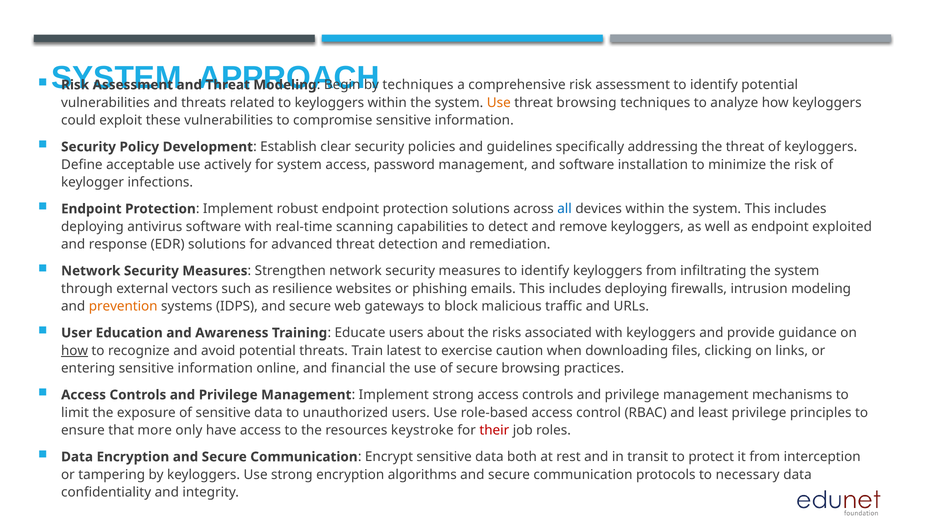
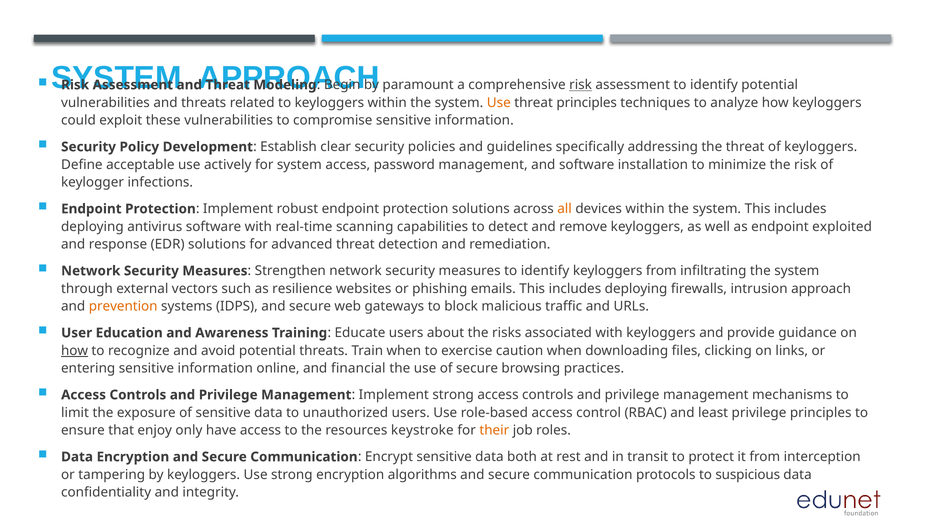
techniques: techniques -> paramount (418, 85)
risk underline: none -> present (581, 85)
threat browsing: browsing -> principles (587, 103)
all colour: blue -> orange (565, 209)
intrusion modeling: modeling -> approach (821, 288)
Train latest: latest -> when (404, 350)
more: more -> enjoy (155, 430)
their colour: red -> orange (494, 430)
necessary: necessary -> suspicious (748, 474)
